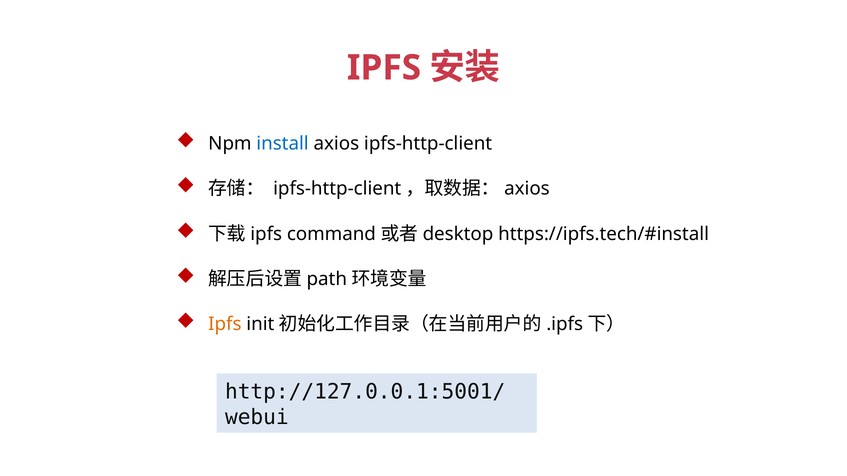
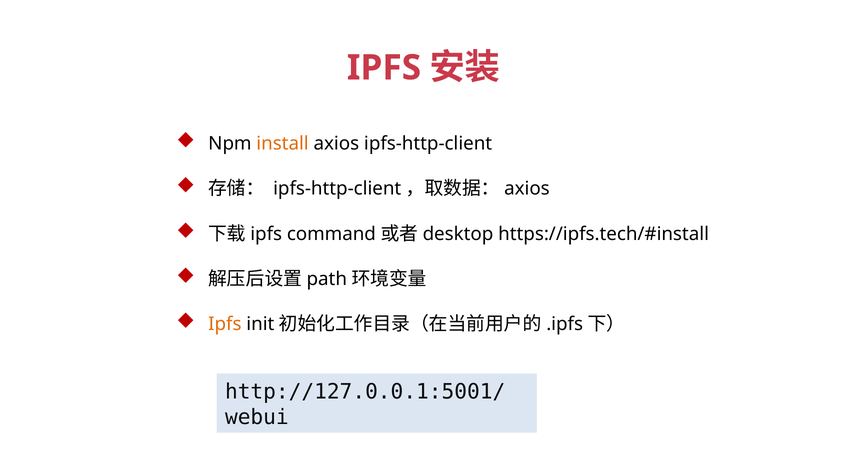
install colour: blue -> orange (283, 144)
